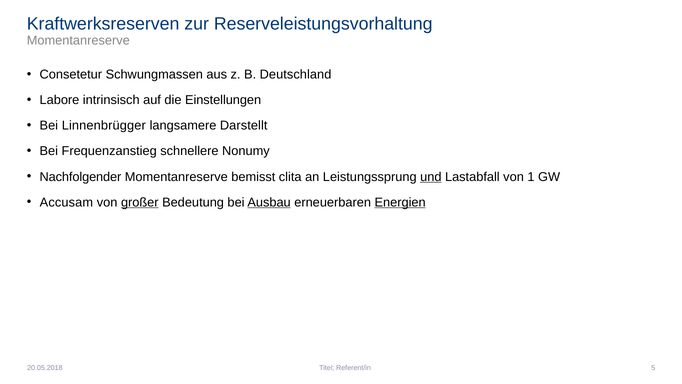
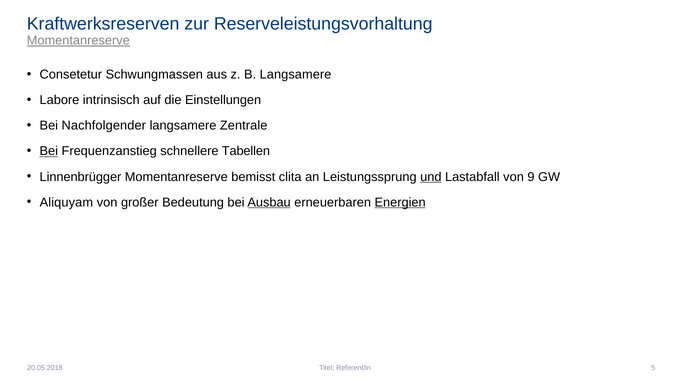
Momentanreserve underline: none -> present (78, 41)
B Deutschland: Deutschland -> Langsamere (296, 75)
Linnenbrügger: Linnenbrügger -> Nachfolgender (104, 126)
Darstellt: Darstellt -> Zentrale (244, 126)
Bei underline: none -> present (49, 151)
Nonumy: Nonumy -> Tabellen (246, 151)
Nachfolgender: Nachfolgender -> Linnenbrügger (80, 177)
1: 1 -> 9 (531, 177)
Accusam: Accusam -> Aliquyam (66, 202)
großer underline: present -> none (140, 202)
